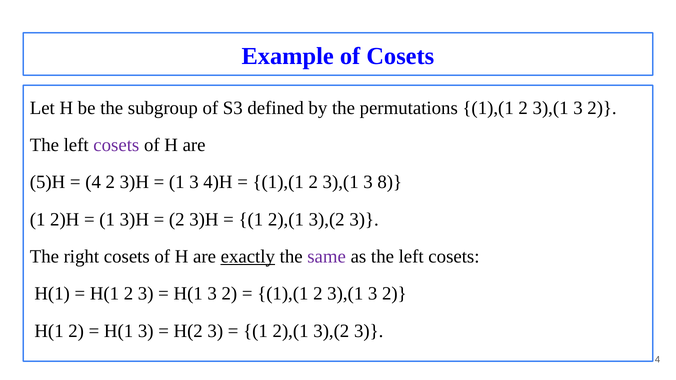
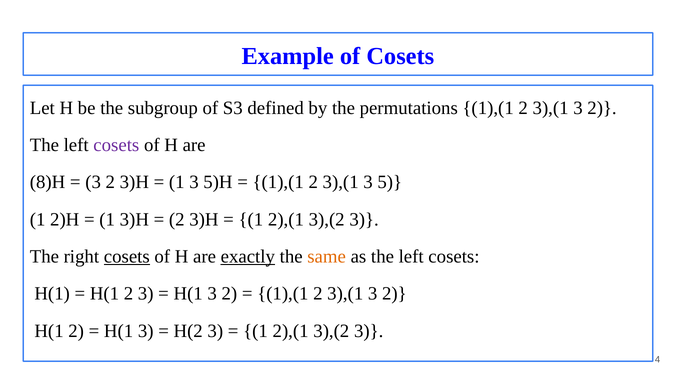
5)H: 5)H -> 8)H (48, 182)
4: 4 -> 3 (93, 182)
4)H: 4)H -> 5)H (218, 182)
8: 8 -> 5 (390, 182)
cosets underline: none -> present (127, 257)
same colour: purple -> orange (327, 257)
